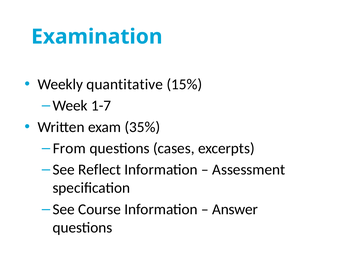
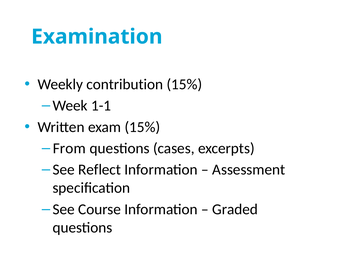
quantitative: quantitative -> contribution (125, 84)
1-7: 1-7 -> 1-1 (101, 106)
exam 35%: 35% -> 15% (142, 127)
Answer: Answer -> Graded (235, 209)
